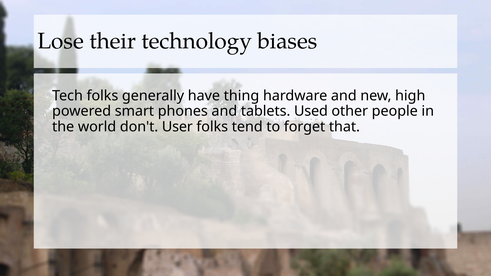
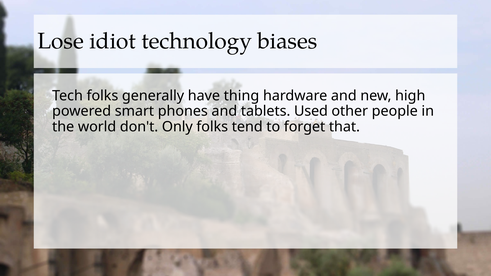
their: their -> idiot (113, 41)
User: User -> Only (177, 127)
